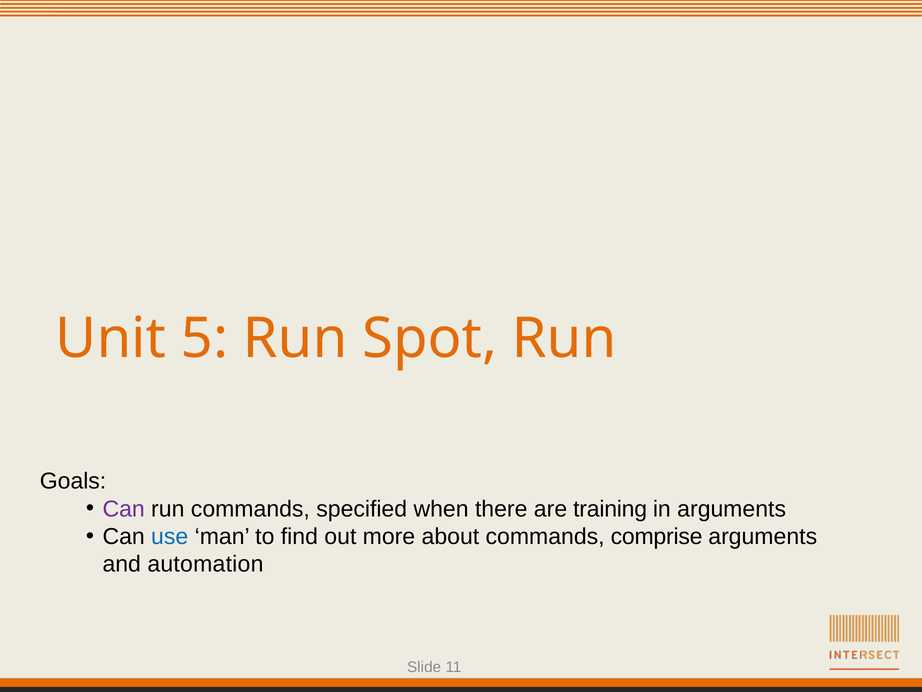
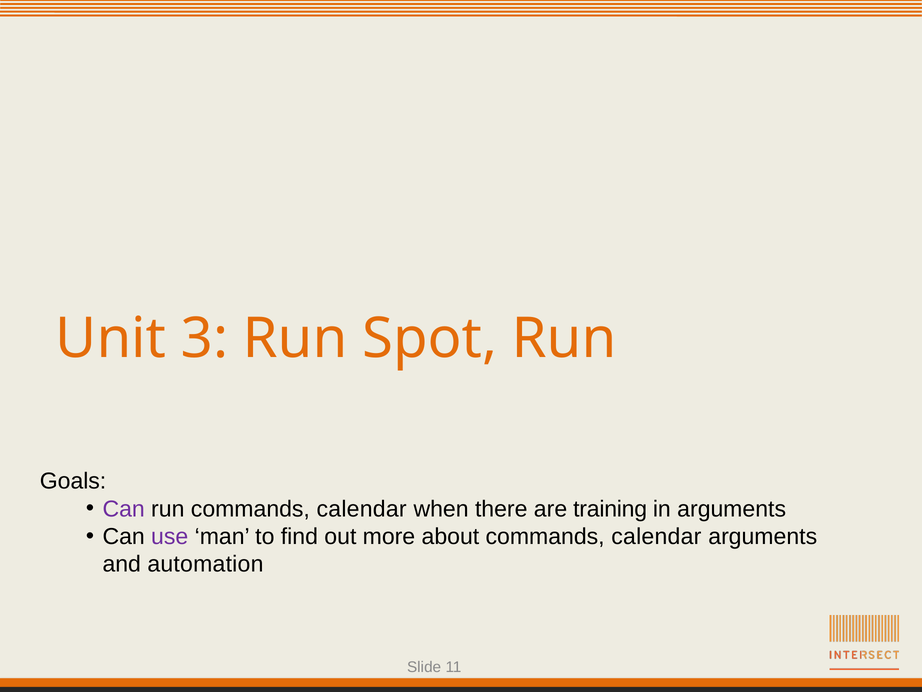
5: 5 -> 3 (204, 338)
run commands specified: specified -> calendar (362, 509)
use colour: blue -> purple (170, 536)
about commands comprise: comprise -> calendar (656, 536)
